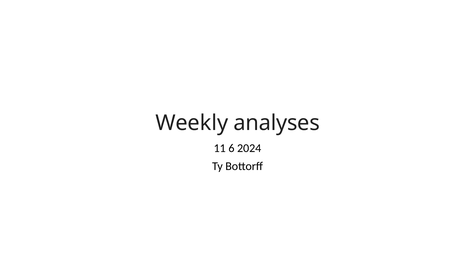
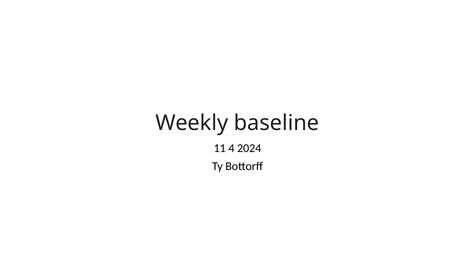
analyses: analyses -> baseline (277, 123)
6: 6 -> 4 (231, 148)
